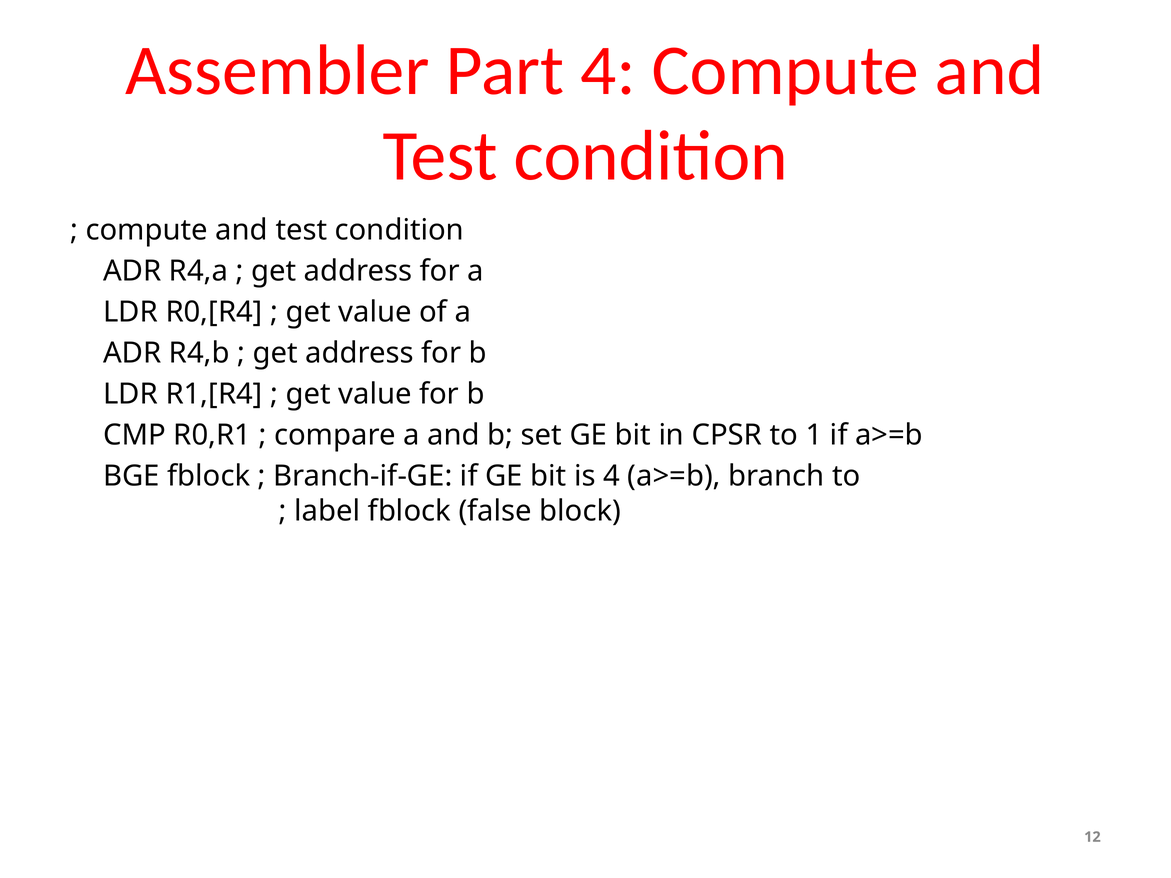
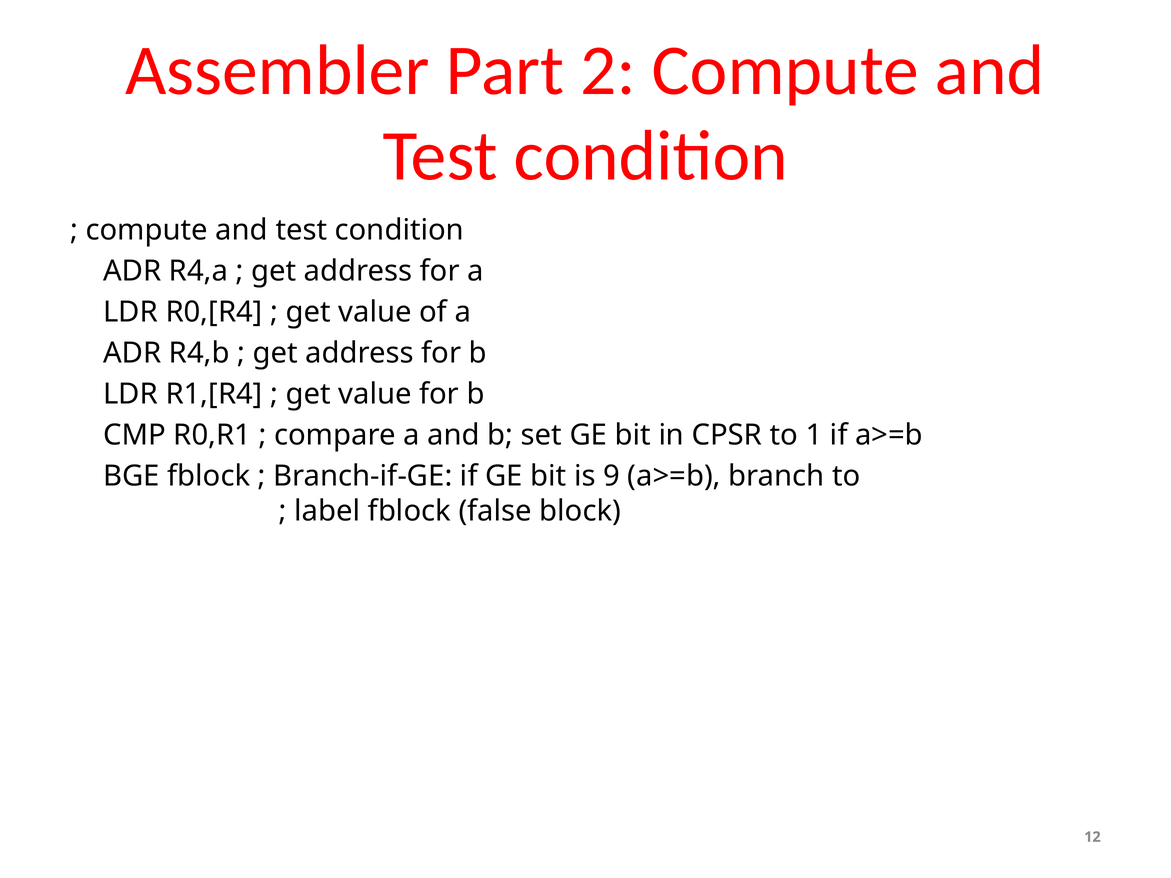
Part 4: 4 -> 2 (608, 70)
is 4: 4 -> 9 (612, 476)
